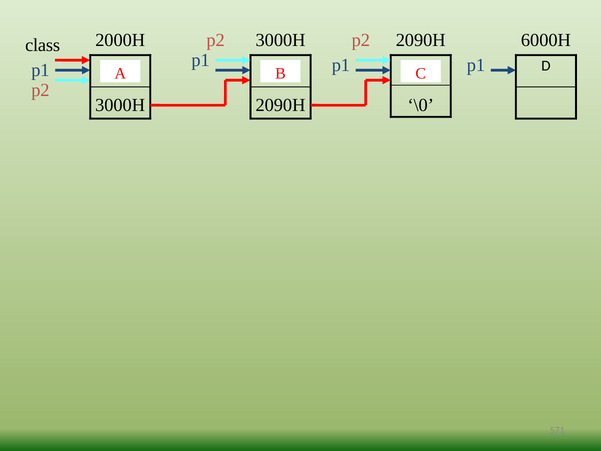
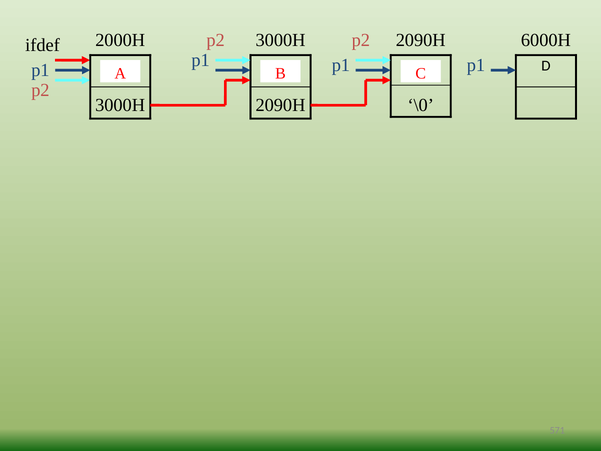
class: class -> ifdef (43, 45)
